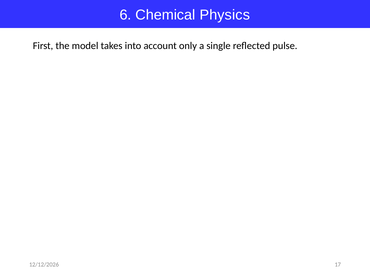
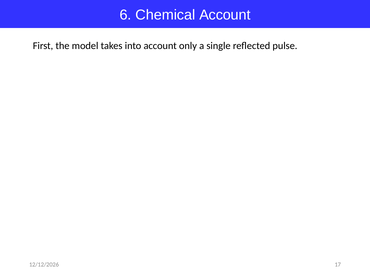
Chemical Physics: Physics -> Account (225, 15)
